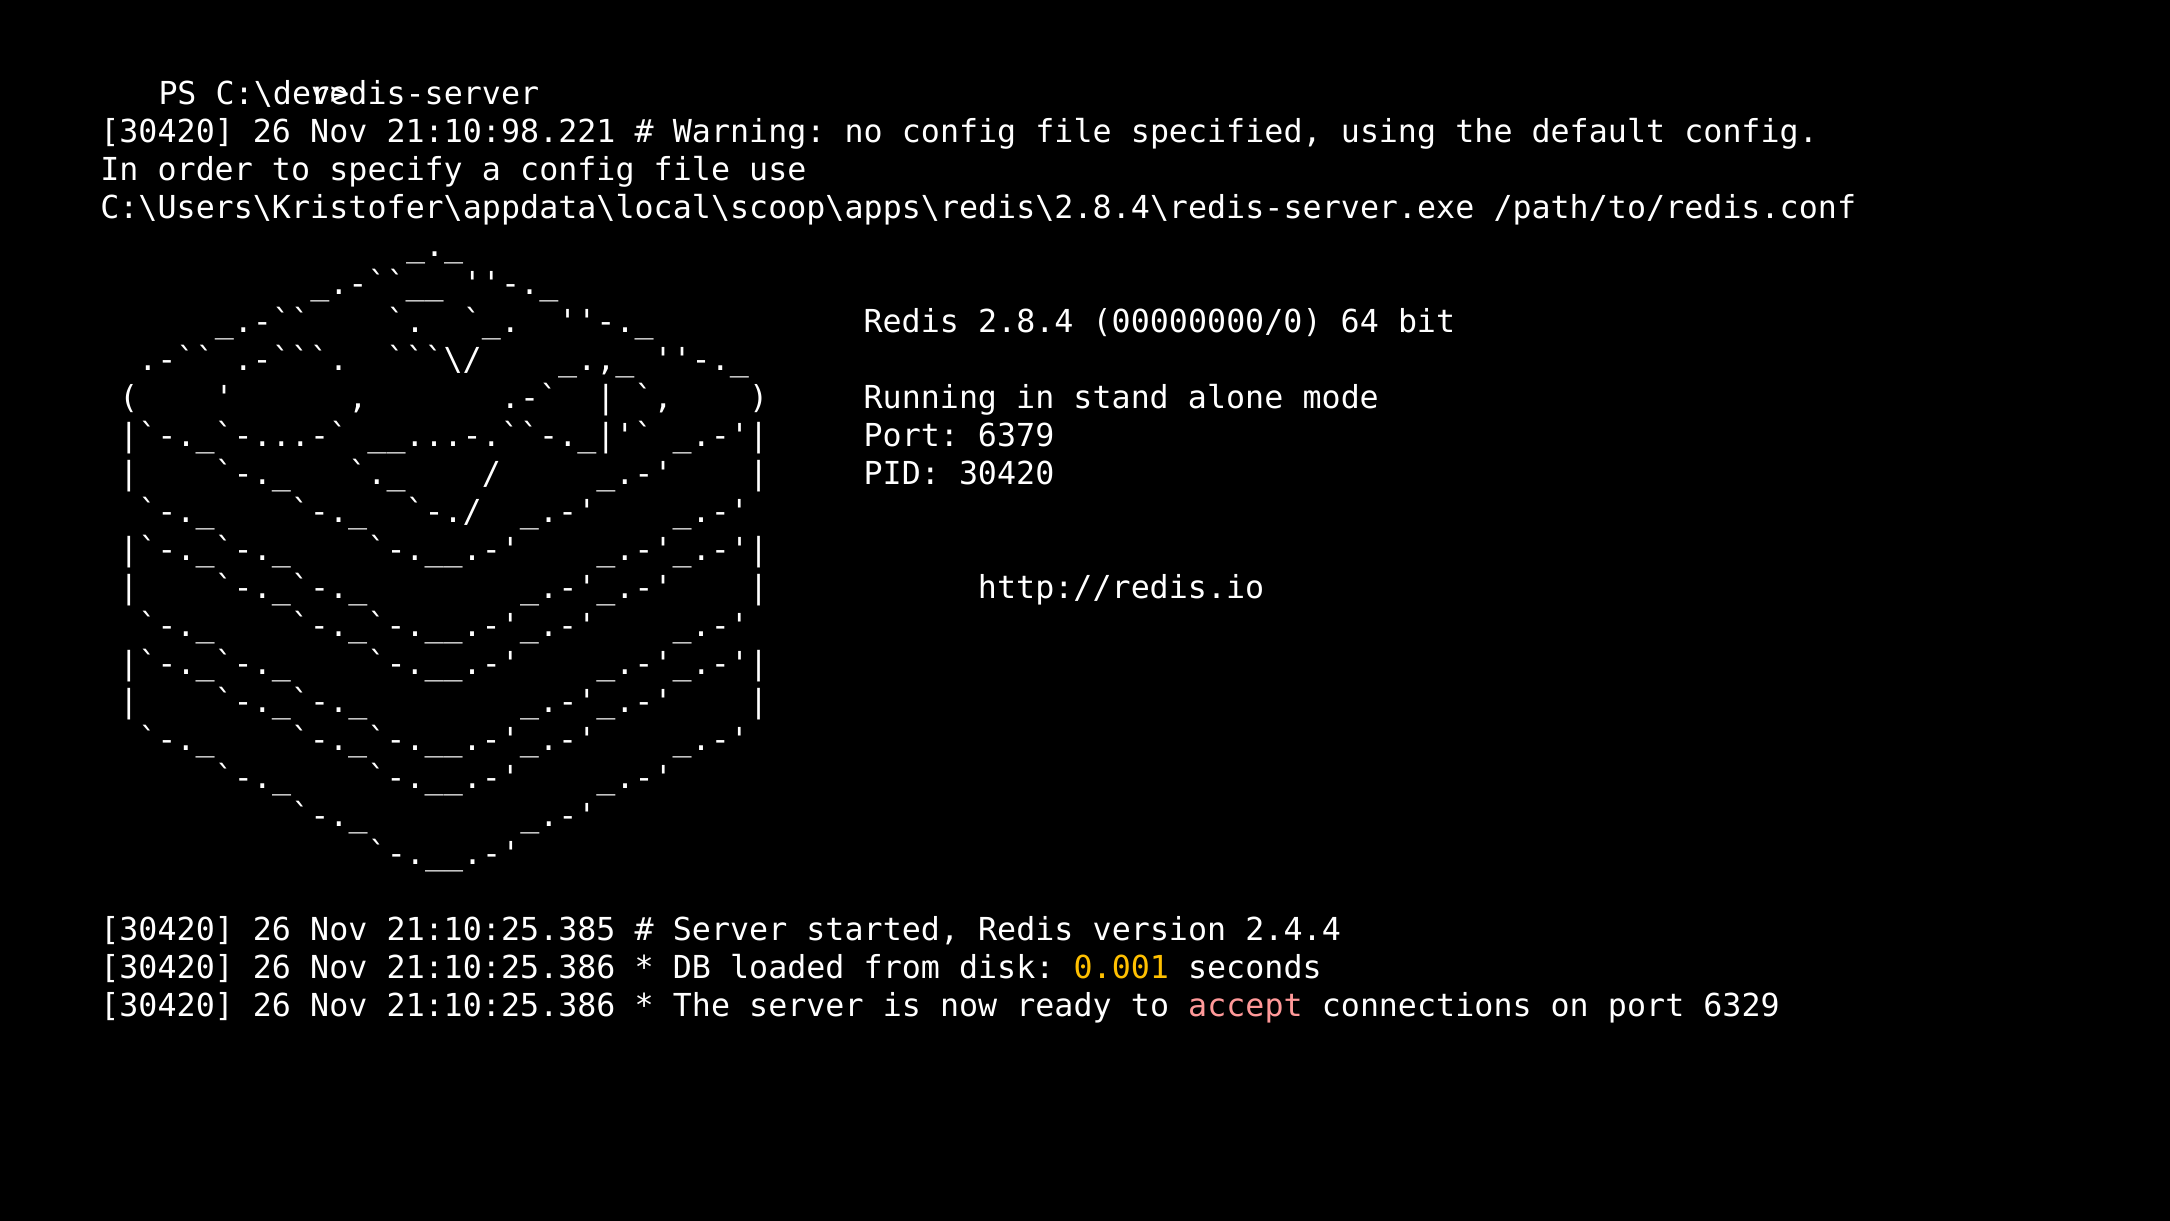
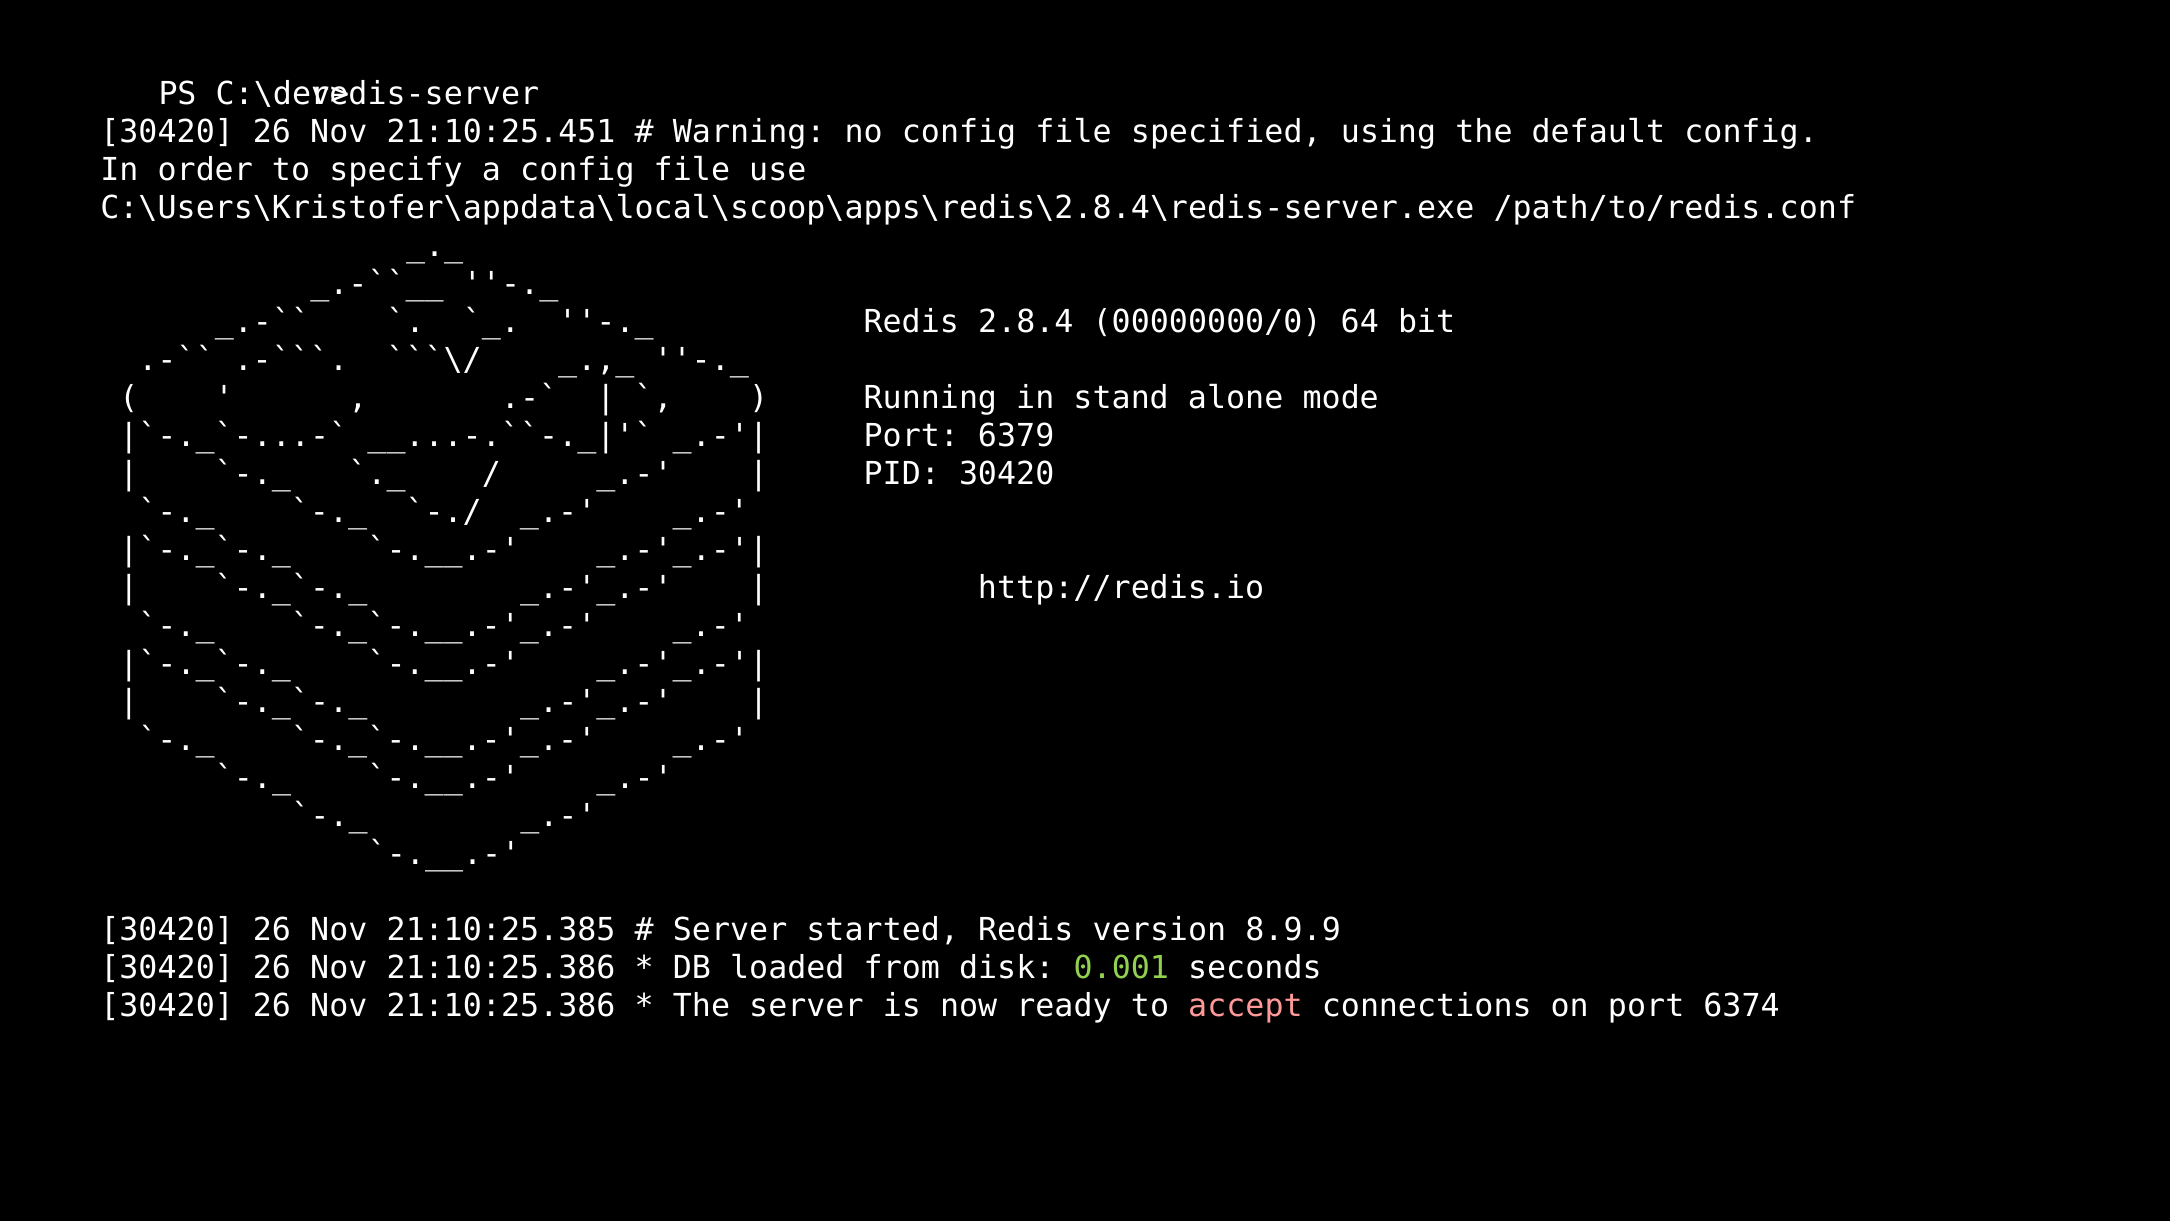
21:10:98.221: 21:10:98.221 -> 21:10:25.451 (501, 132)
2.4.4: 2.4.4 -> 8.9.9 (1293, 930)
0.001 colour: yellow -> light green (1121, 968)
6329: 6329 -> 6374 (1741, 1006)
